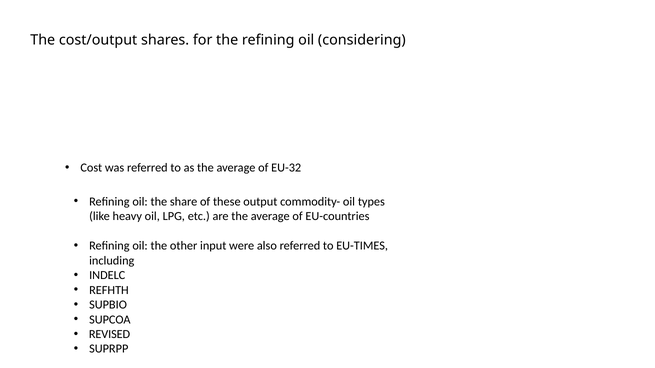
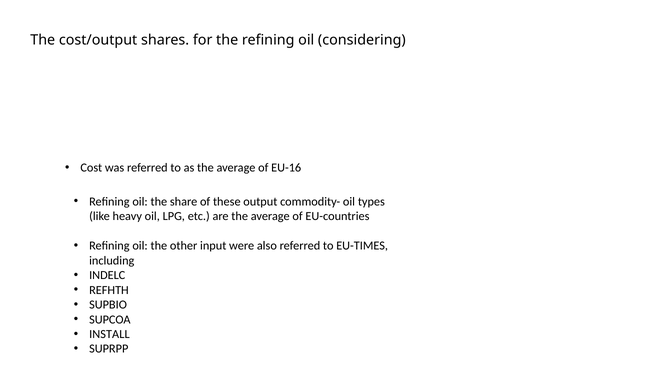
EU-32: EU-32 -> EU-16 (286, 168)
REVISED: REVISED -> INSTALL (109, 335)
